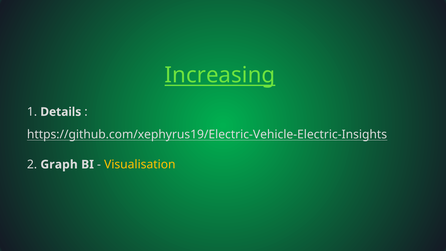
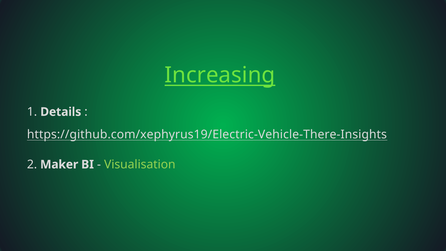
https://github.com/xephyrus19/Electric-Vehicle-Electric-Insights: https://github.com/xephyrus19/Electric-Vehicle-Electric-Insights -> https://github.com/xephyrus19/Electric-Vehicle-There-Insights (207, 135)
Graph: Graph -> Maker (59, 164)
Visualisation colour: yellow -> light green (140, 164)
